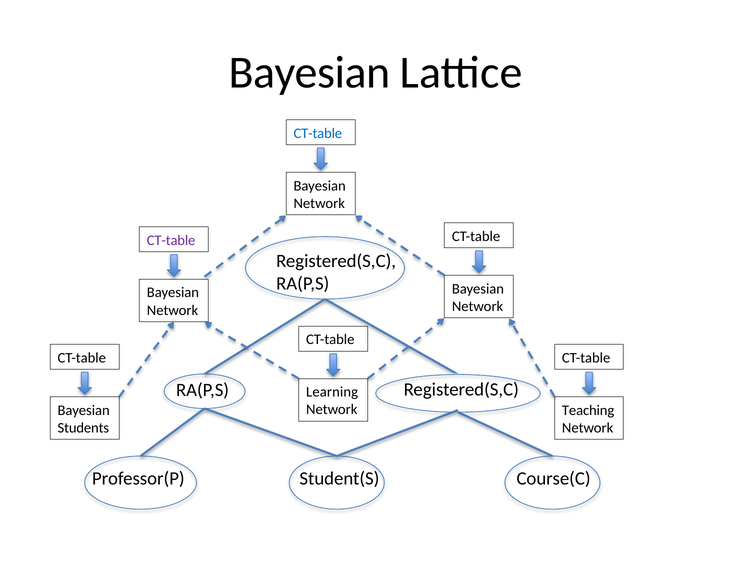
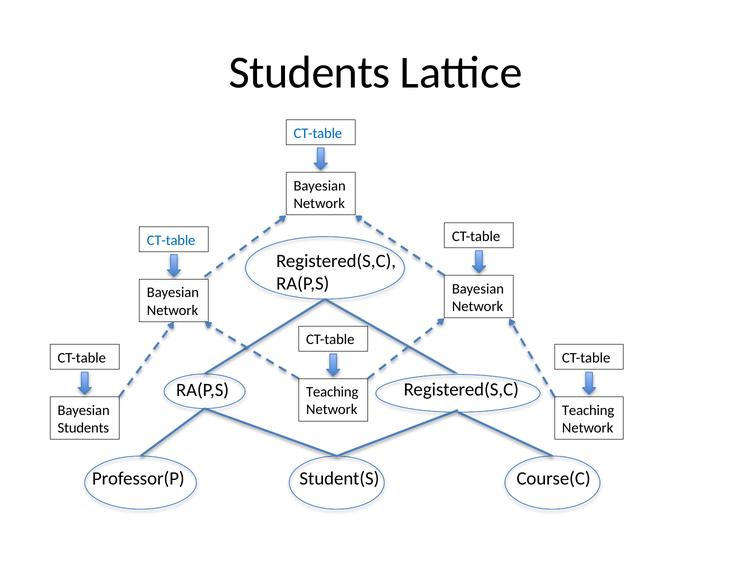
Bayesian: Bayesian -> Students (310, 73)
CT-table colour: purple -> blue (171, 240)
Learning: Learning -> Teaching (332, 392)
